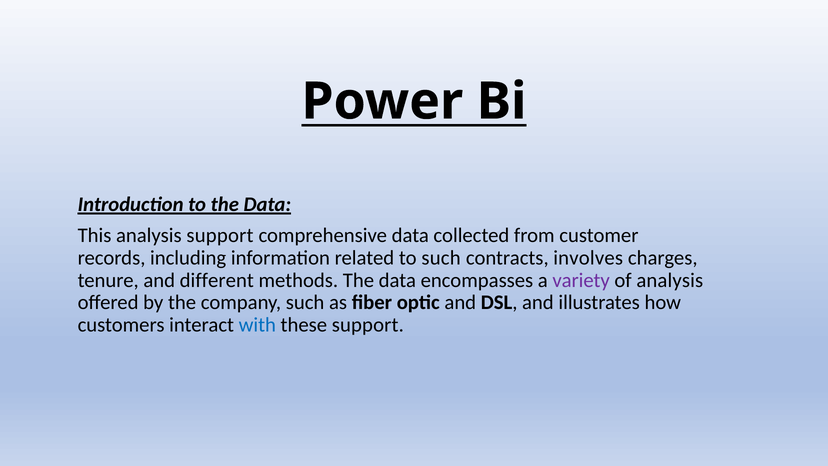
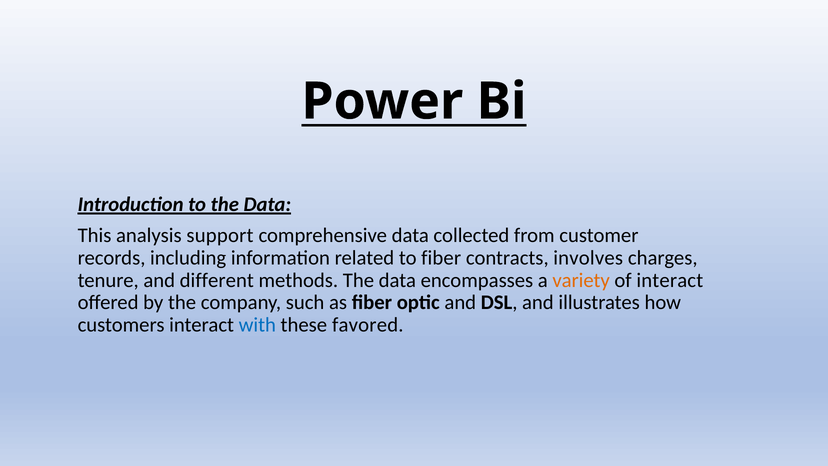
to such: such -> fiber (441, 258)
variety colour: purple -> orange (581, 280)
of analysis: analysis -> interact (670, 280)
these support: support -> favored (368, 325)
